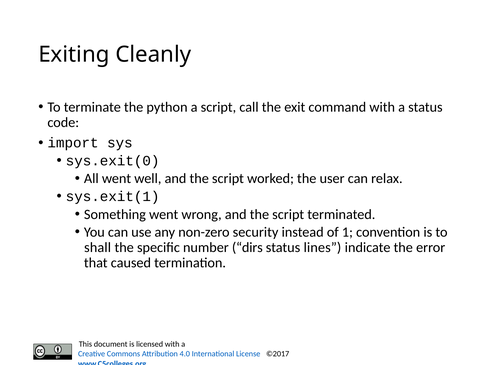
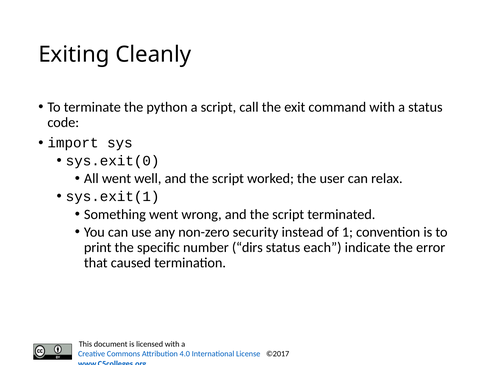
shall: shall -> print (98, 248)
lines: lines -> each (322, 248)
